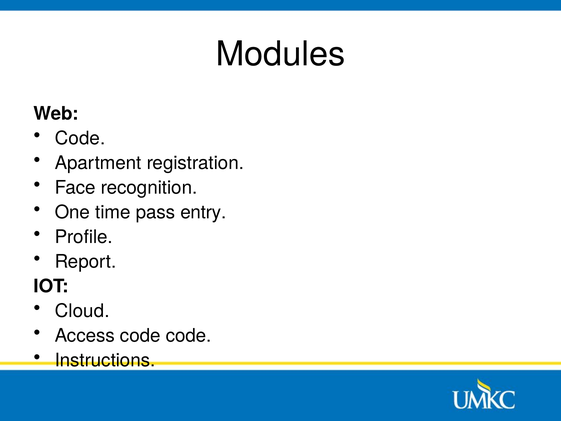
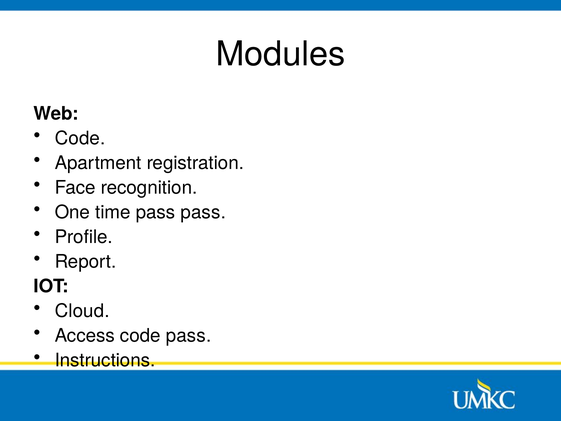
pass entry: entry -> pass (203, 212)
code code: code -> pass (189, 336)
